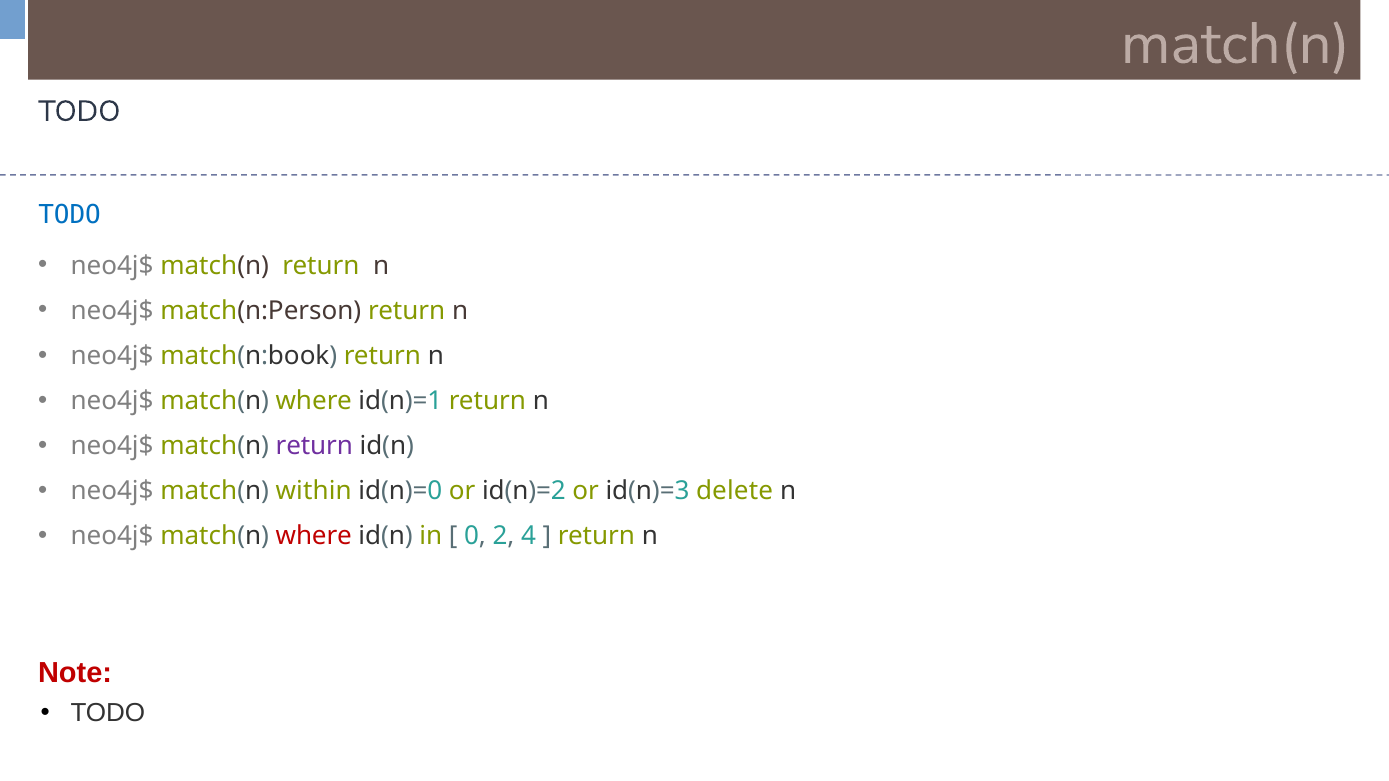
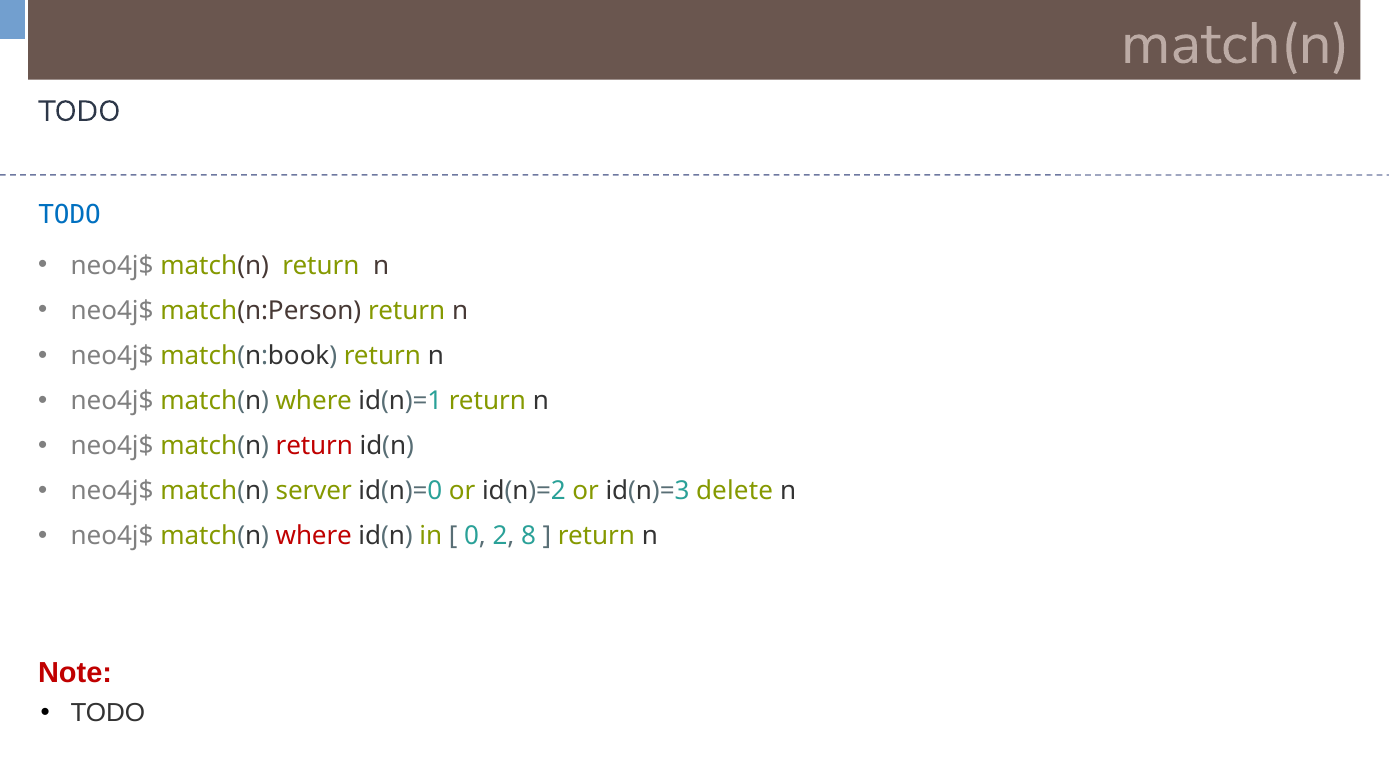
return colour: purple -> red (314, 446)
within: within -> server (314, 491)
4: 4 -> 8 (529, 536)
